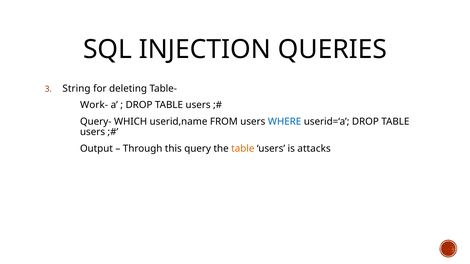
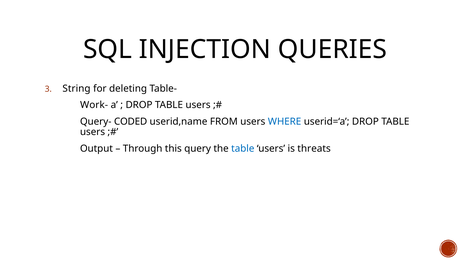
WHICH: WHICH -> CODED (131, 122)
table colour: orange -> blue (243, 149)
attacks: attacks -> threats (314, 149)
